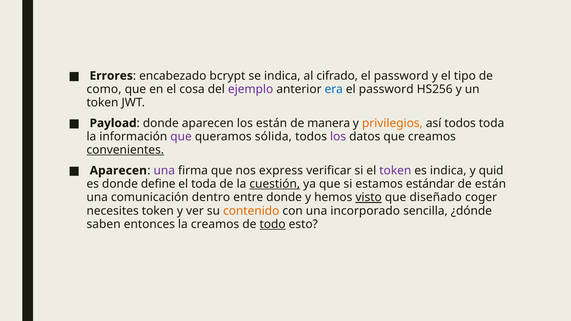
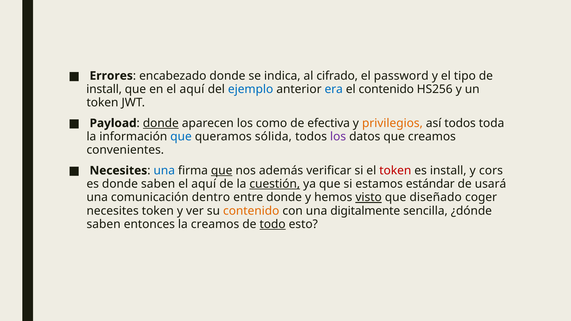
encabezado bcrypt: bcrypt -> donde (227, 76)
como: como -> install (104, 89)
en el cosa: cosa -> aquí (192, 89)
ejemplo colour: purple -> blue (251, 89)
password: password -> contenido (386, 89)
donde underline: none -> present (161, 123)
los están: están -> como (272, 123)
manera: manera -> efectiva (329, 123)
que colour: purple -> blue (181, 137)
convenientes underline: present -> none (125, 150)
Aparecen: Aparecen -> Necesites (118, 171)
una colour: purple -> blue (164, 171)
que underline: none -> present (222, 171)
express: express -> además (281, 171)
token colour: purple -> red (395, 171)
es indica: indica -> install (448, 171)
quid: quid -> cors (491, 171)
donde define: define -> saben (158, 184)
toda: toda -> aquí (204, 184)
de están: están -> usará (491, 184)
incorporado: incorporado -> digitalmente (365, 211)
